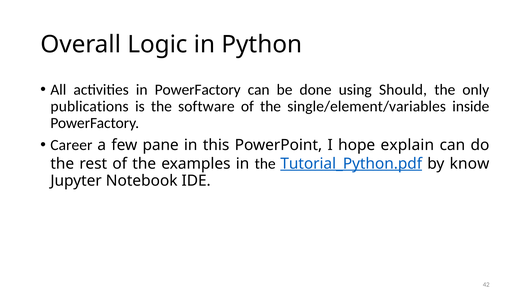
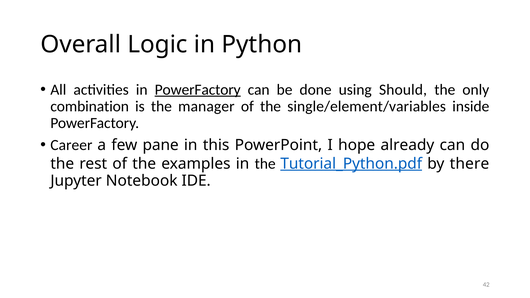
PowerFactory underline: none -> present (198, 90)
publications: publications -> combination (90, 106)
software: software -> manager (206, 106)
explain: explain -> already (407, 145)
know: know -> there (470, 164)
